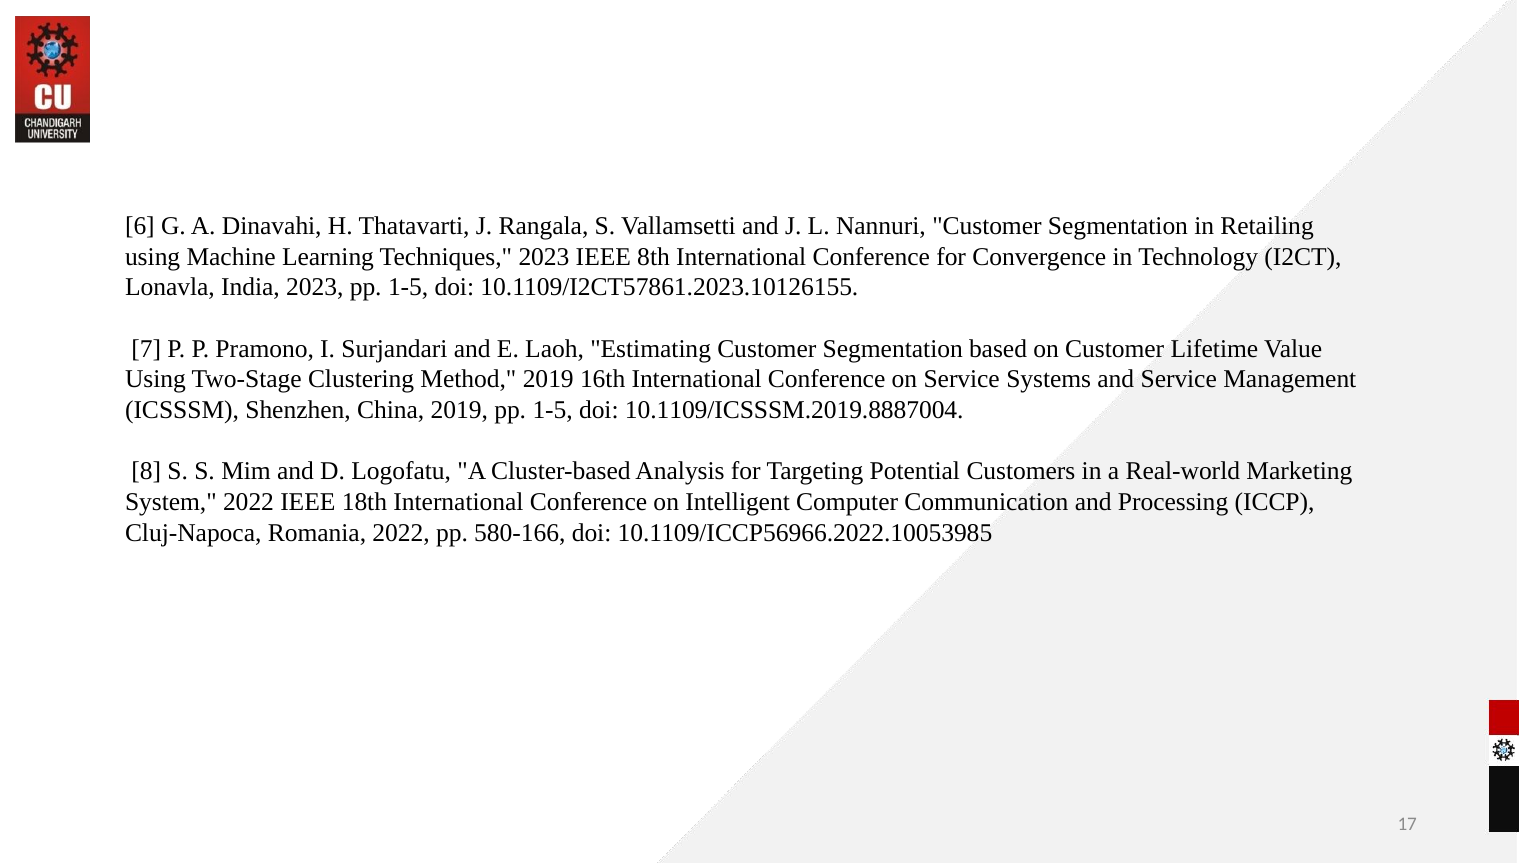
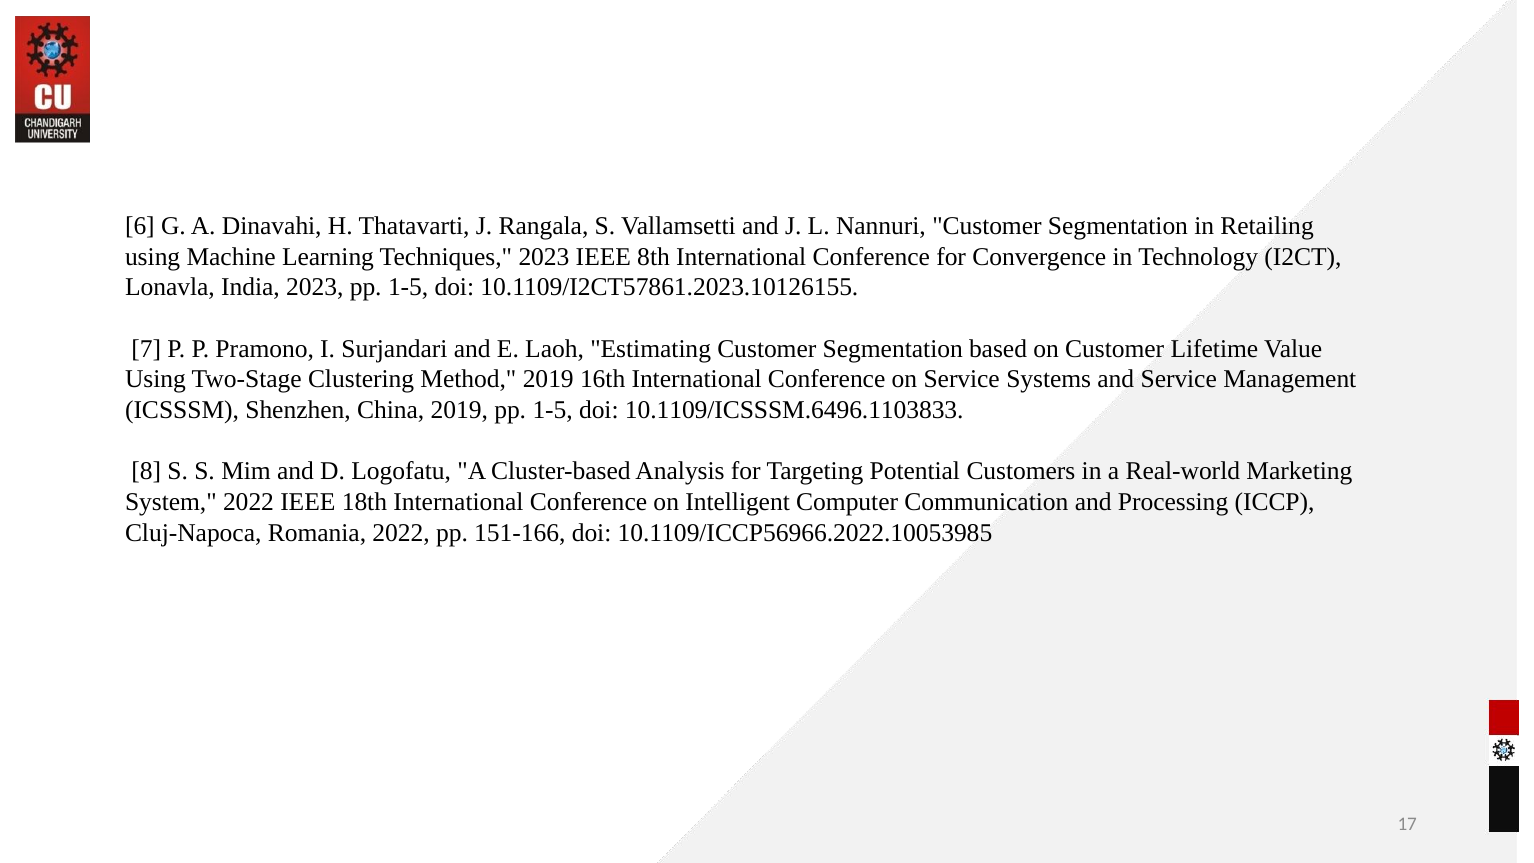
10.1109/ICSSSM.2019.8887004: 10.1109/ICSSSM.2019.8887004 -> 10.1109/ICSSSM.6496.1103833 (794, 410)
580-166: 580-166 -> 151-166 (520, 533)
